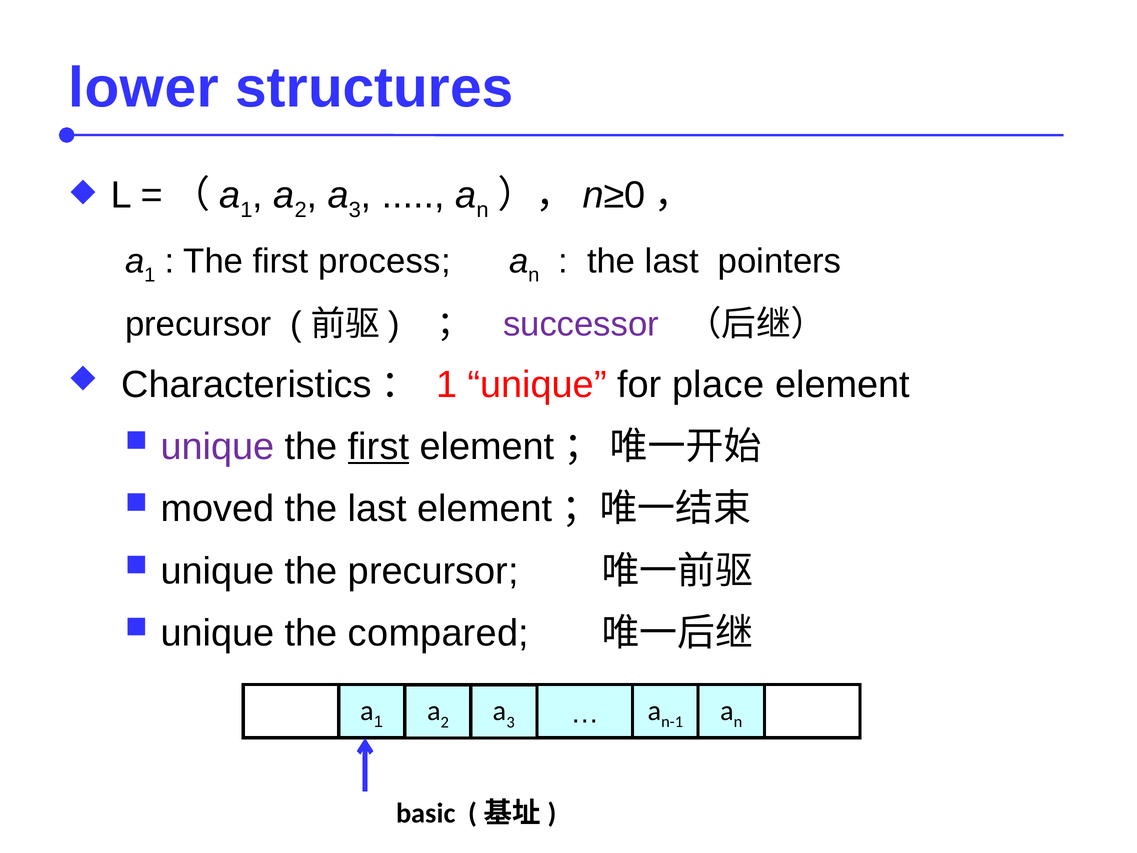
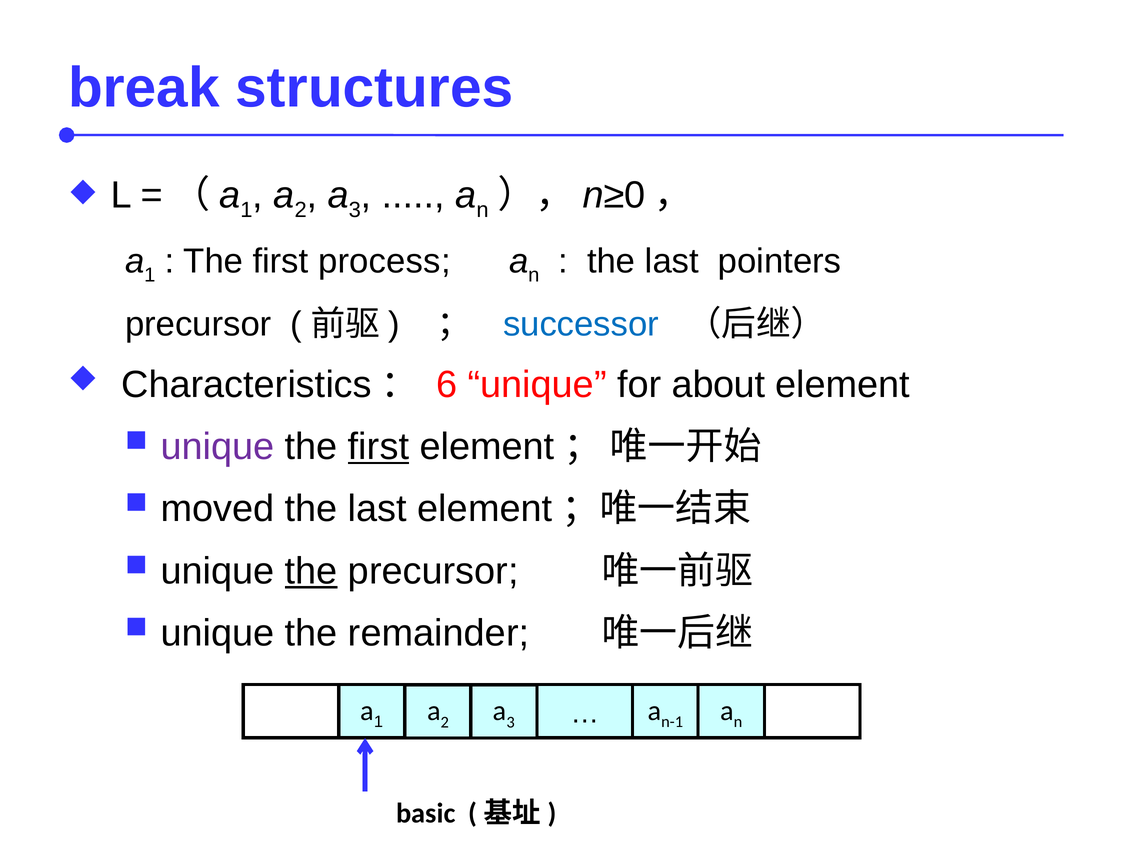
lower: lower -> break (144, 88)
successor colour: purple -> blue (581, 324)
Characteristics： 1: 1 -> 6 (447, 384)
place: place -> about (718, 384)
the underline: none -> present (311, 571)
compared: compared -> remainder (439, 633)
